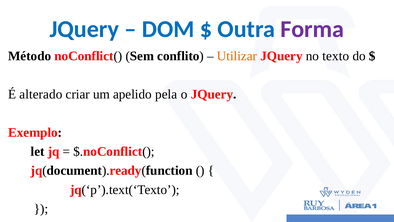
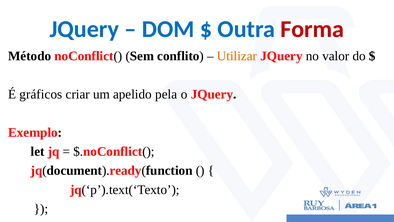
Forma colour: purple -> red (312, 29)
texto: texto -> valor (336, 56)
alterado: alterado -> gráficos (41, 94)
